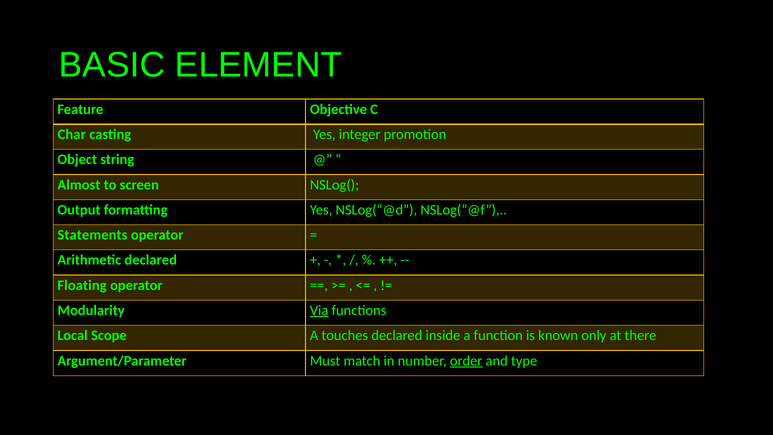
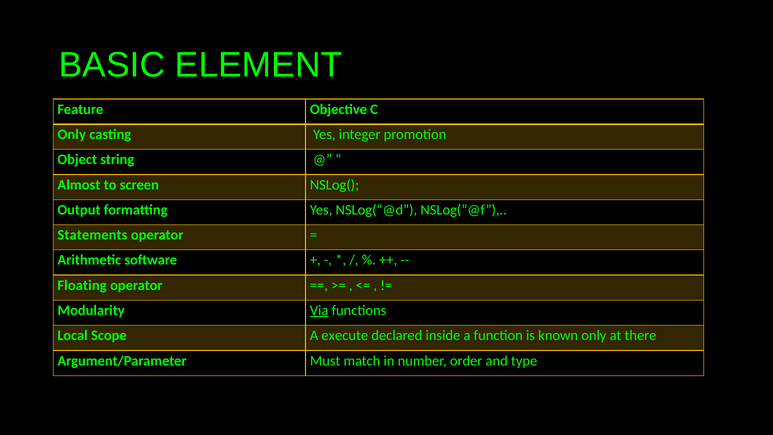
Char: Char -> Only (72, 134)
Arithmetic declared: declared -> software (151, 260)
touches: touches -> execute (345, 335)
order underline: present -> none (466, 361)
